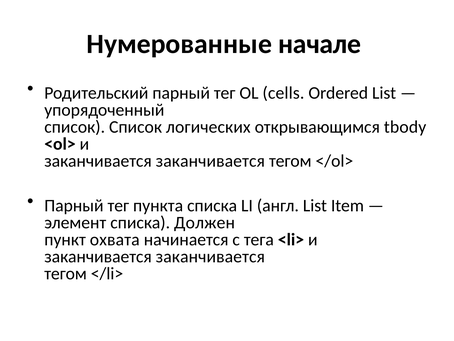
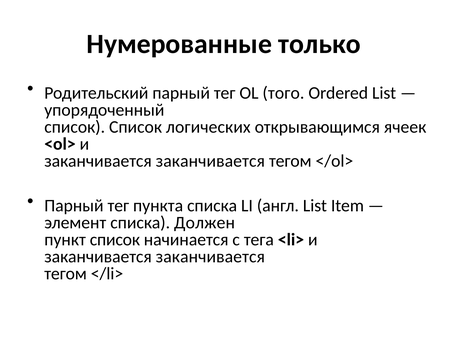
начале: начале -> только (320, 44)
cells: cells -> того (283, 93)
tbody: tbody -> ячеек (405, 127)
пункт охвата: охвата -> список (115, 239)
